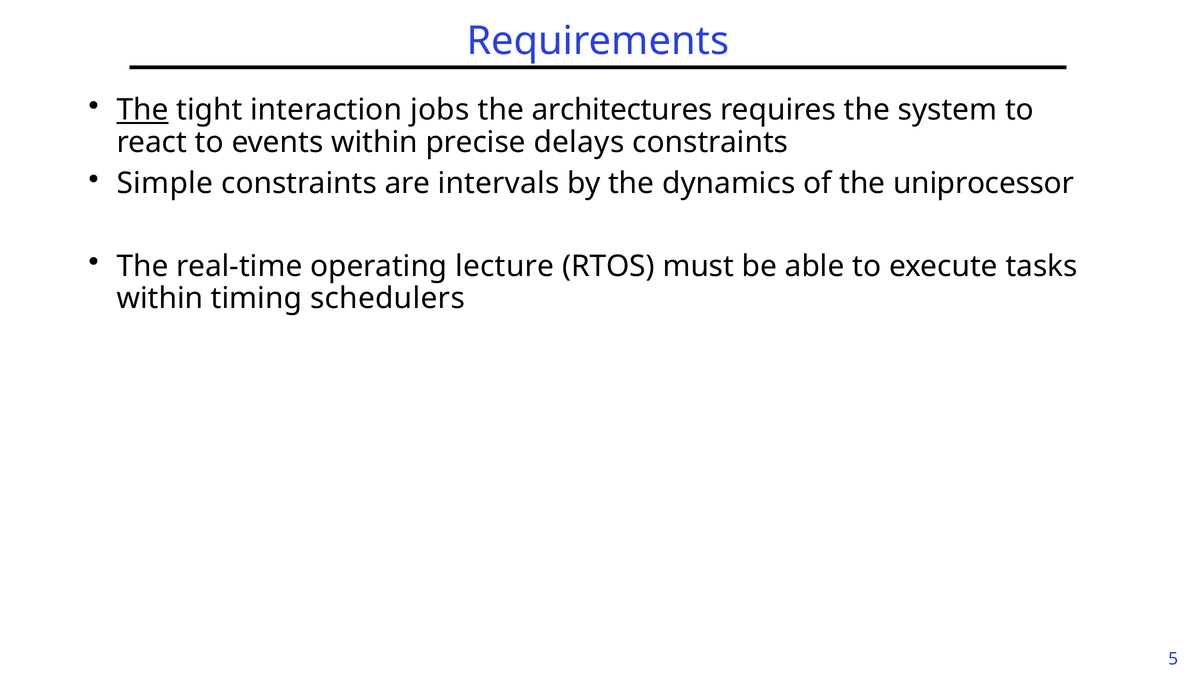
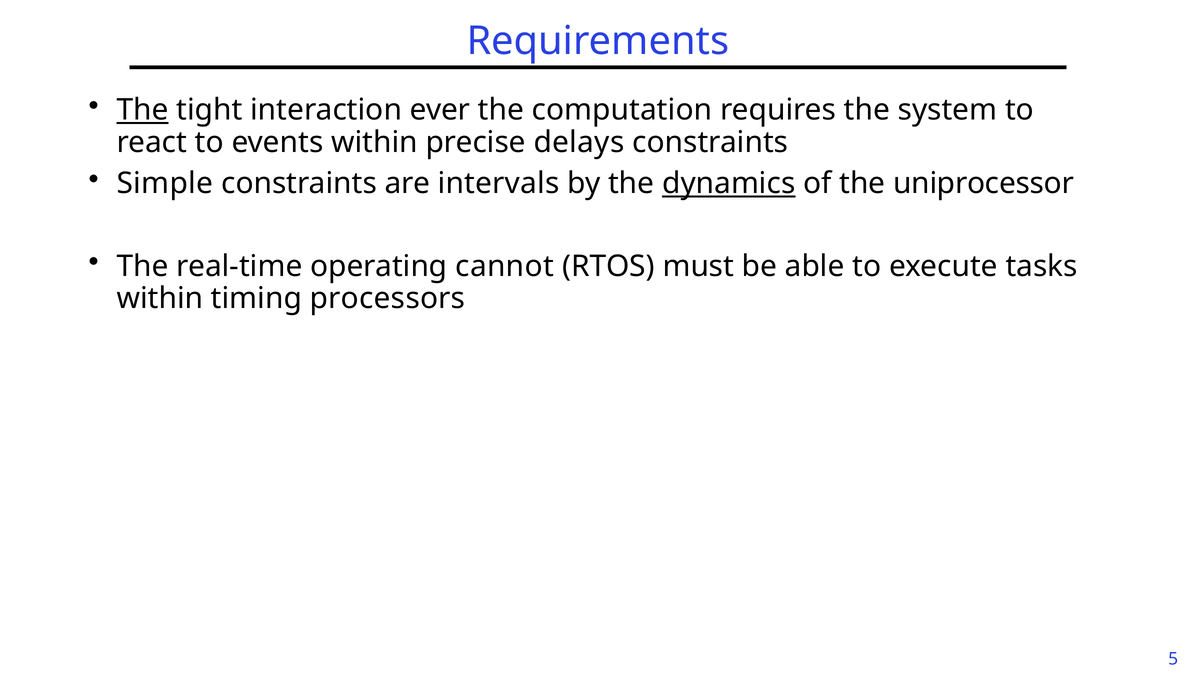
jobs: jobs -> ever (440, 110)
architectures: architectures -> computation (622, 110)
dynamics underline: none -> present (729, 184)
lecture: lecture -> cannot (505, 266)
schedulers: schedulers -> processors (388, 298)
